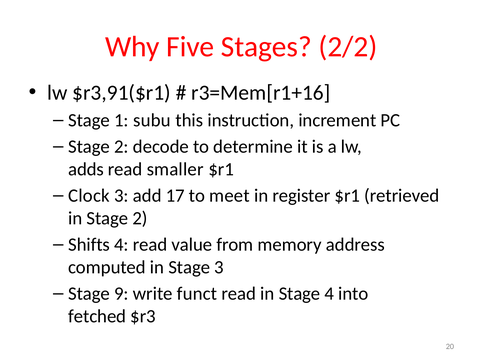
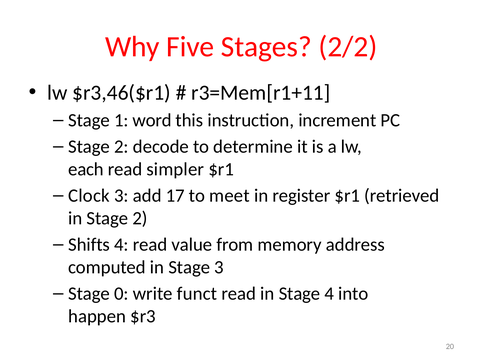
$r3,91($r1: $r3,91($r1 -> $r3,46($r1 (122, 92)
r3=Mem[r1+16: r3=Mem[r1+16 -> r3=Mem[r1+11 (261, 92)
subu: subu -> word (152, 120)
adds: adds -> each (86, 169)
smaller: smaller -> simpler (175, 169)
9: 9 -> 0 (121, 293)
fetched: fetched -> happen (97, 316)
